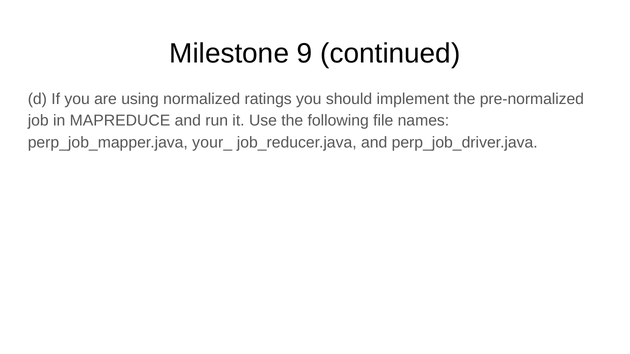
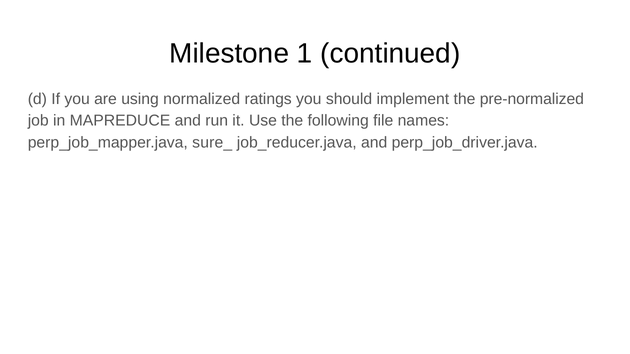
9: 9 -> 1 (305, 54)
your_: your_ -> sure_ (212, 143)
